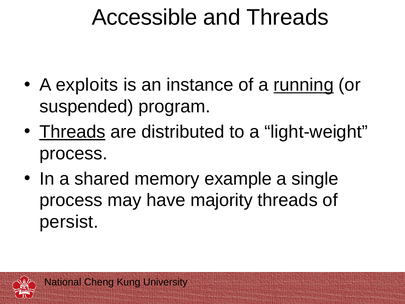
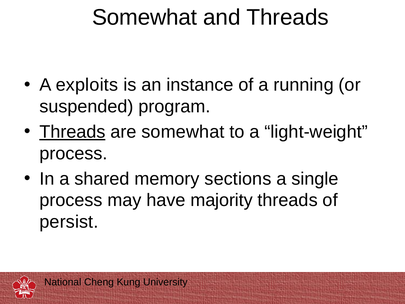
Accessible: Accessible -> Somewhat (145, 17)
running underline: present -> none (304, 85)
are distributed: distributed -> somewhat (183, 132)
example: example -> sections (238, 179)
